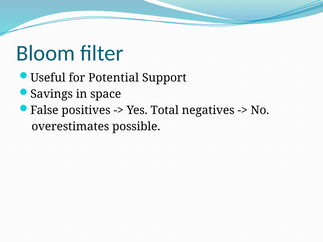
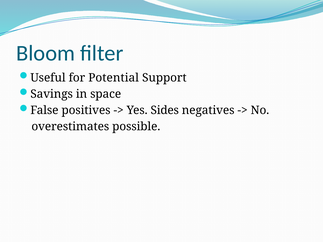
Total: Total -> Sides (165, 110)
